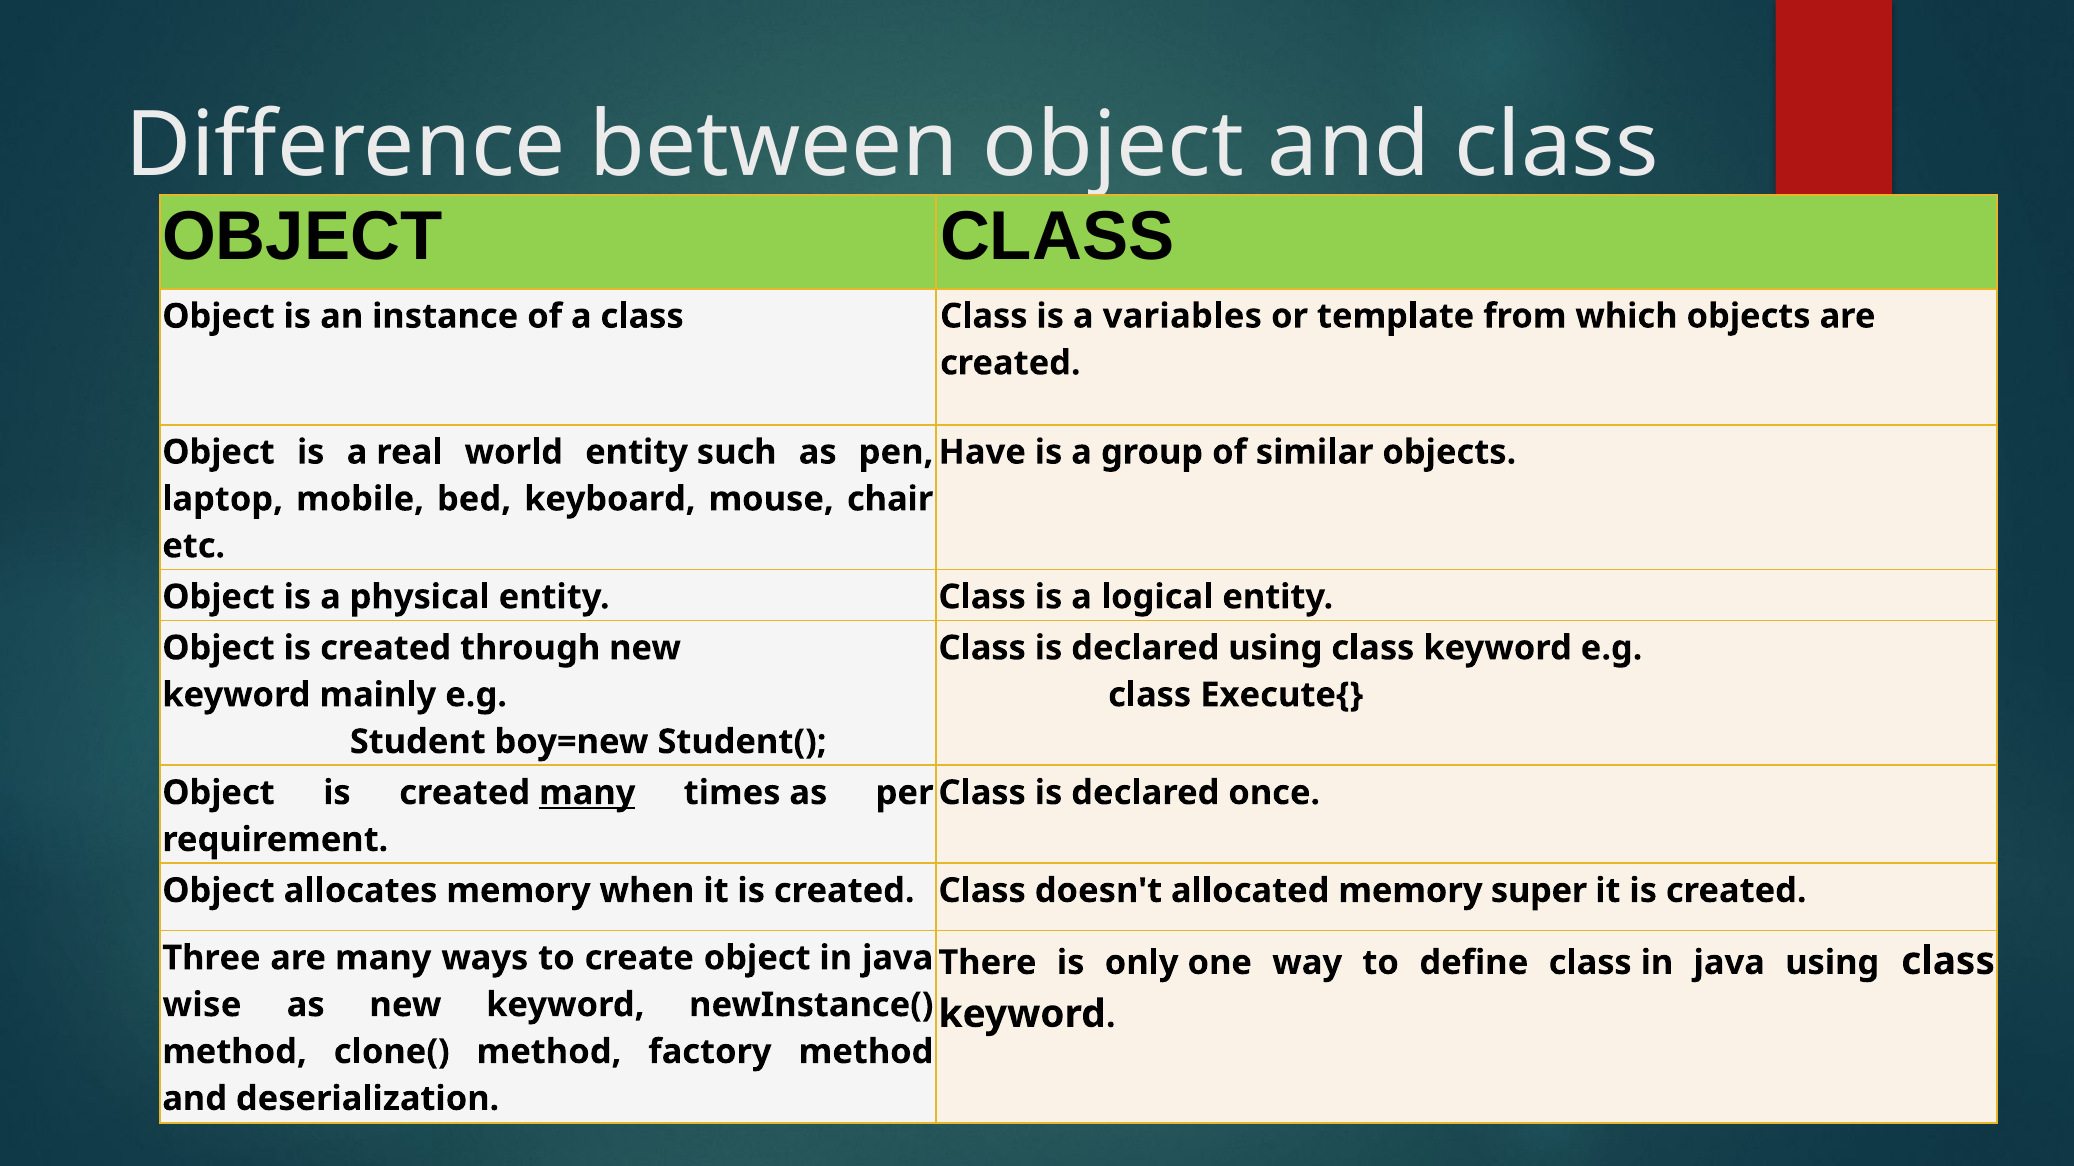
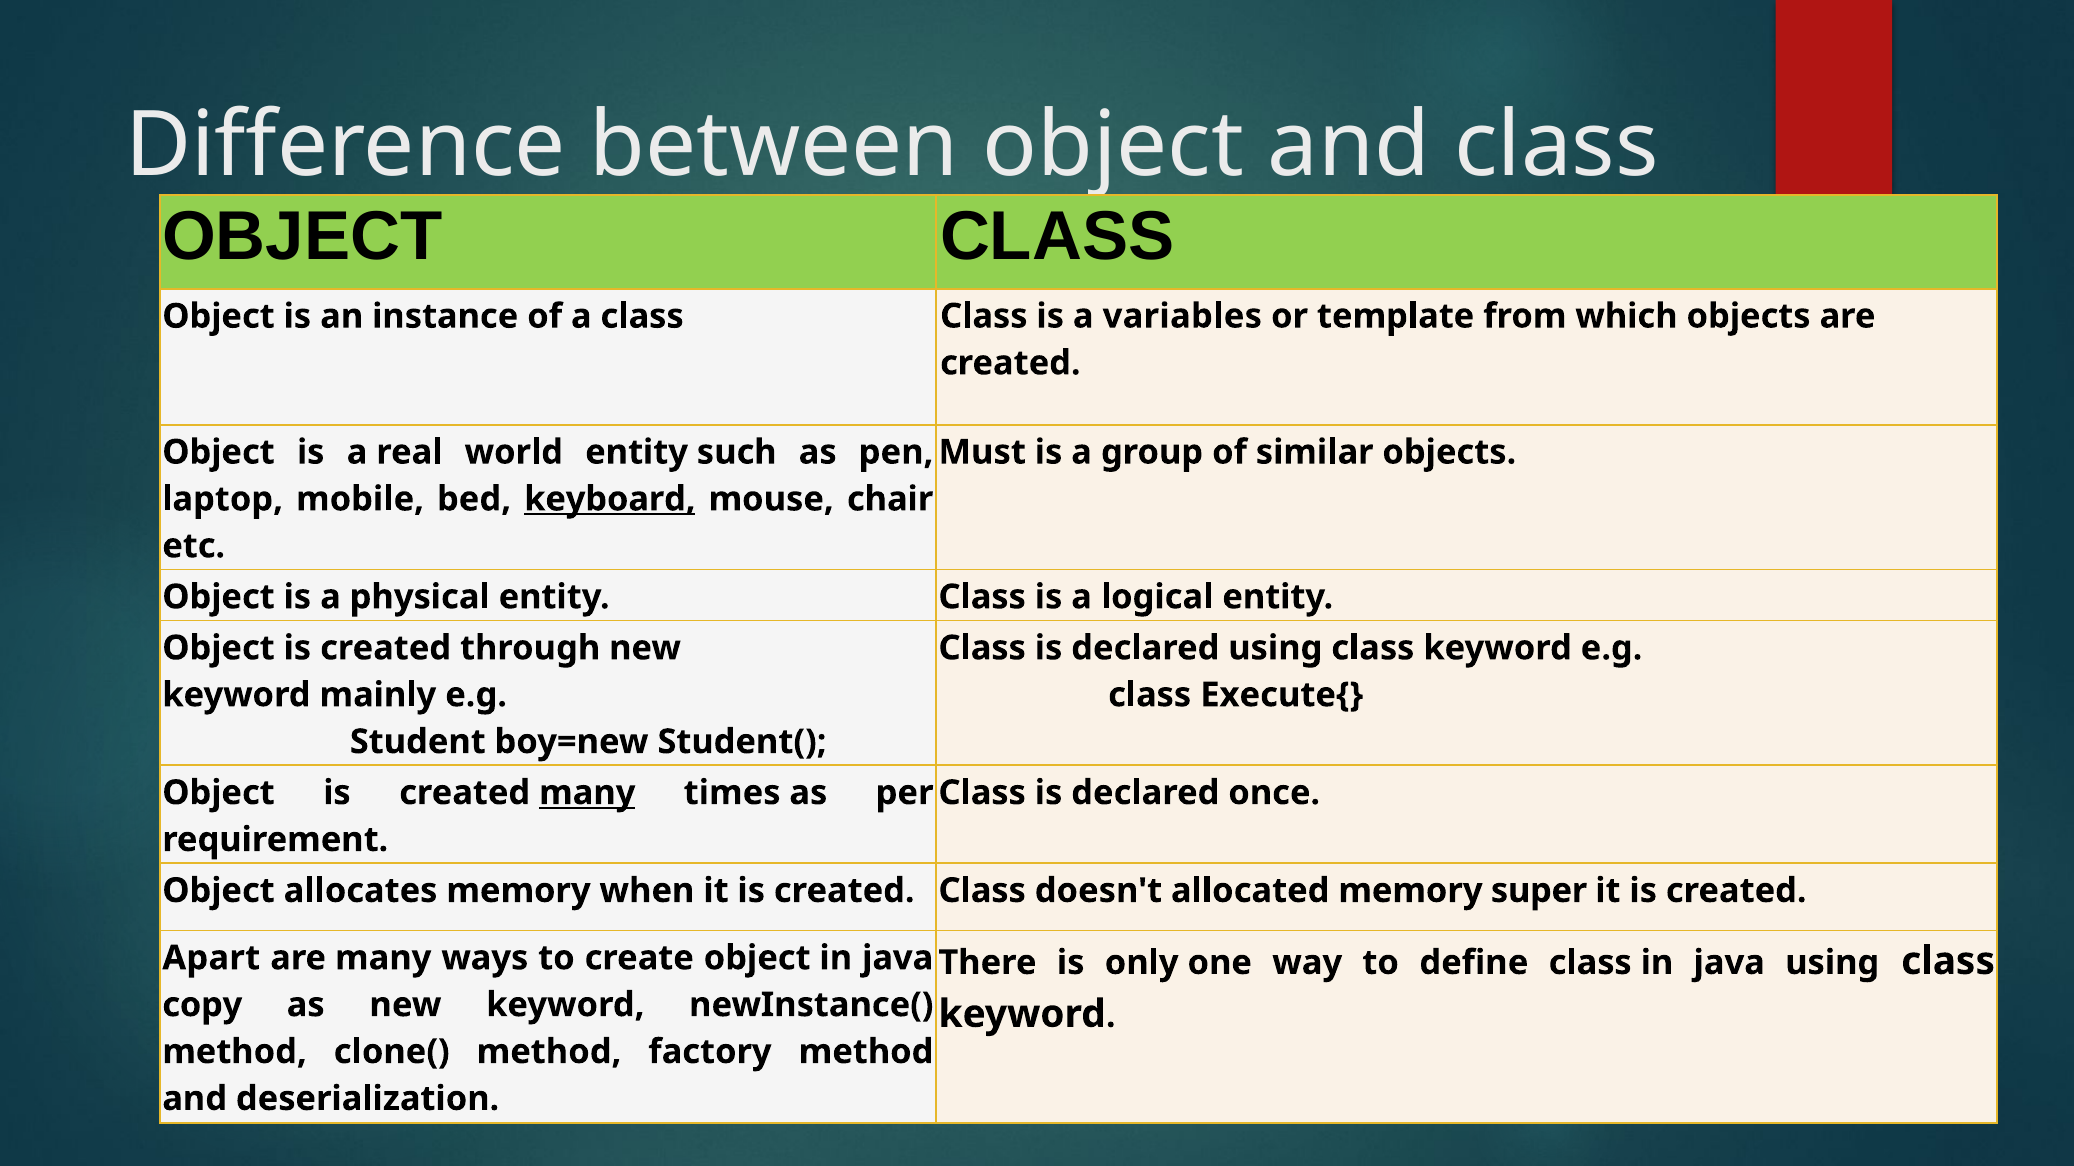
Have: Have -> Must (982, 452)
keyboard underline: none -> present (610, 499)
Three: Three -> Apart (211, 958)
wise: wise -> copy (202, 1005)
